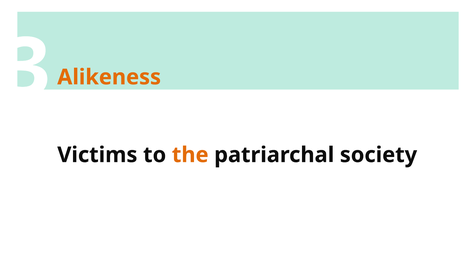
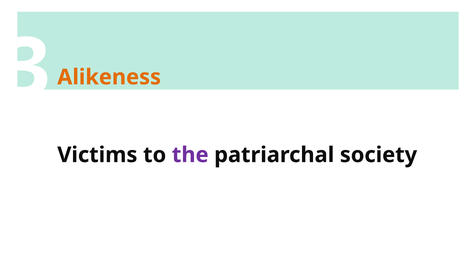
the colour: orange -> purple (190, 155)
